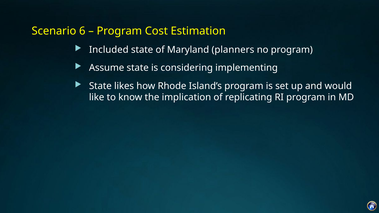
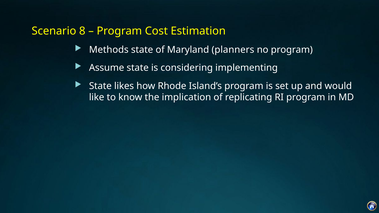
6: 6 -> 8 (82, 31)
Included: Included -> Methods (109, 50)
